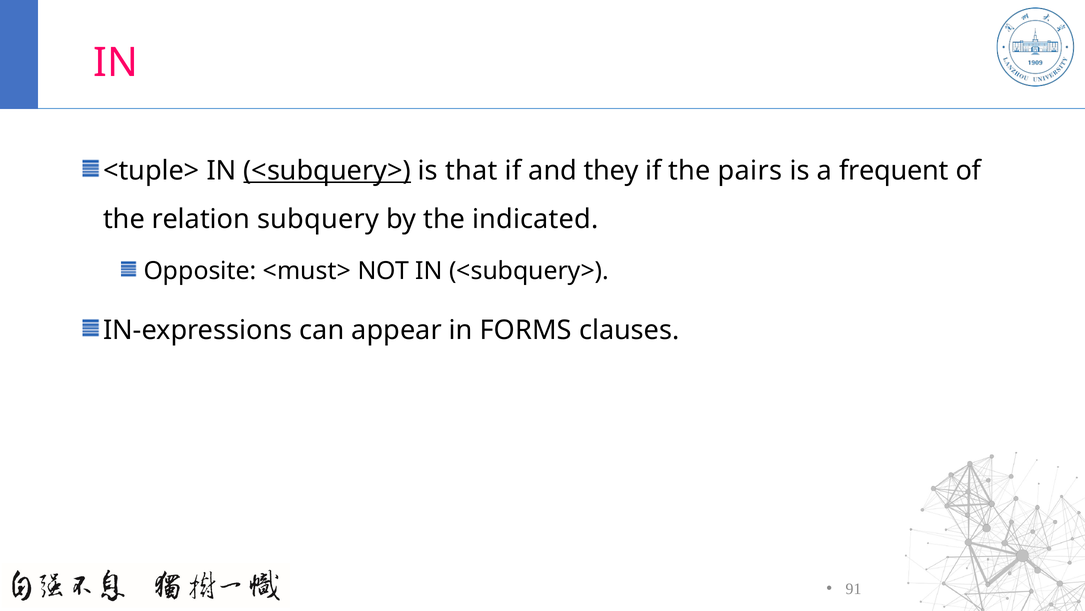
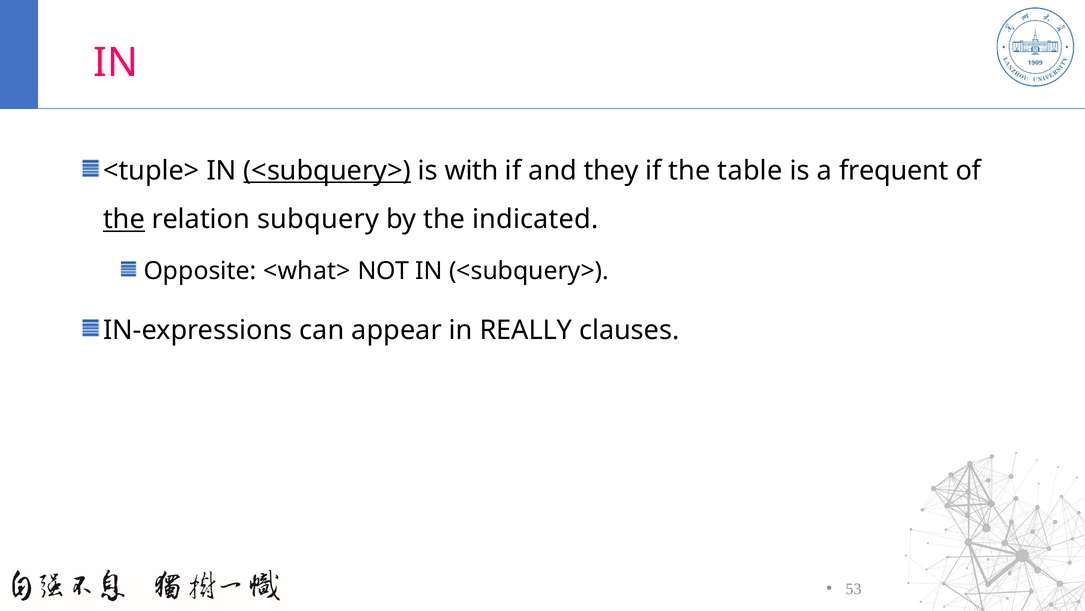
that: that -> with (472, 170)
pairs: pairs -> table (750, 170)
the underline: none -> present (124, 219)
<must>: <must> -> <what> (307, 271)
FORMS: FORMS -> REALLY (526, 330)
91: 91 -> 53 (854, 588)
